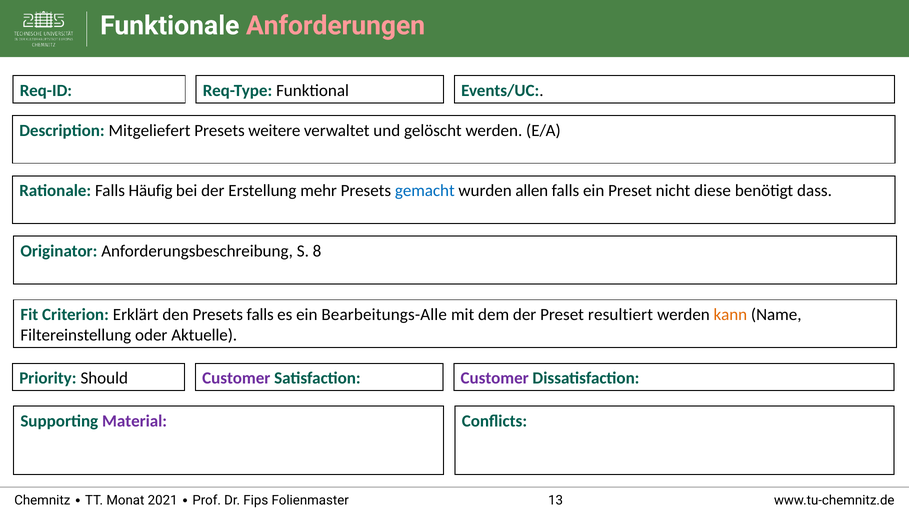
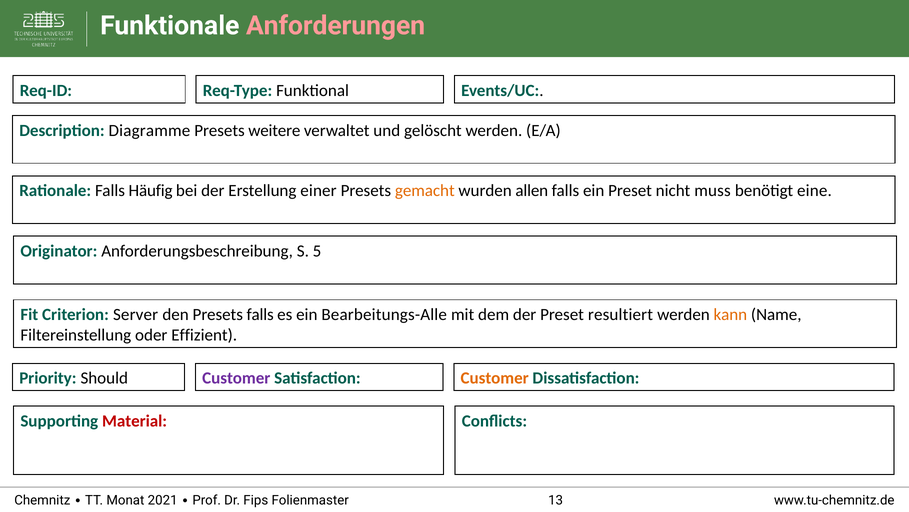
Mitgeliefert: Mitgeliefert -> Diagramme (149, 130)
mehr: mehr -> einer (318, 190)
gemacht colour: blue -> orange (425, 190)
diese: diese -> muss (712, 190)
dass: dass -> eine (814, 190)
8: 8 -> 5 (317, 251)
Erklärt: Erklärt -> Server (136, 314)
Aktuelle: Aktuelle -> Effizient (204, 335)
Customer colour: purple -> orange (495, 378)
Material colour: purple -> red (135, 420)
